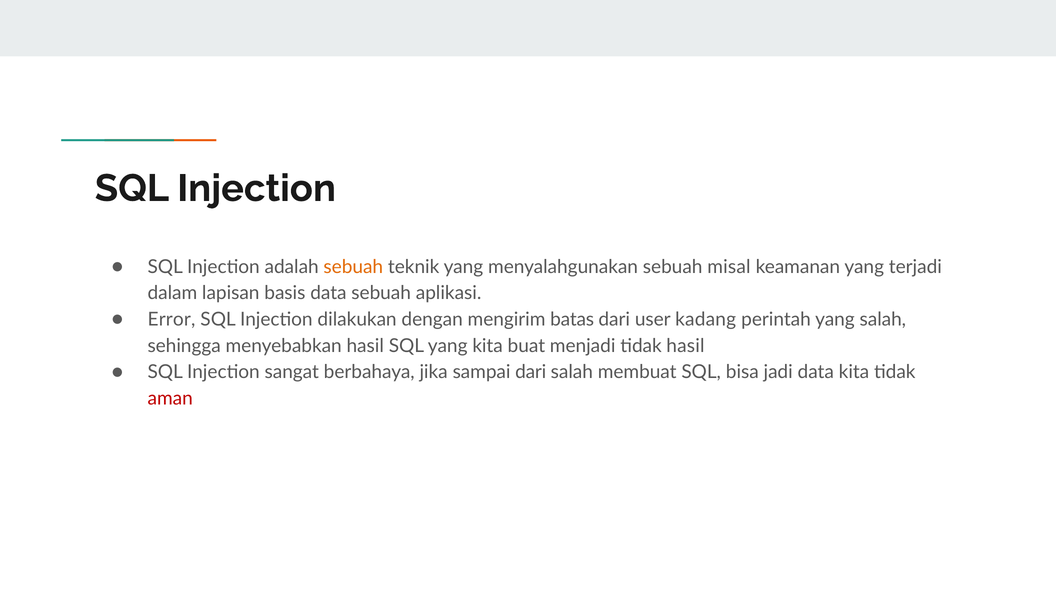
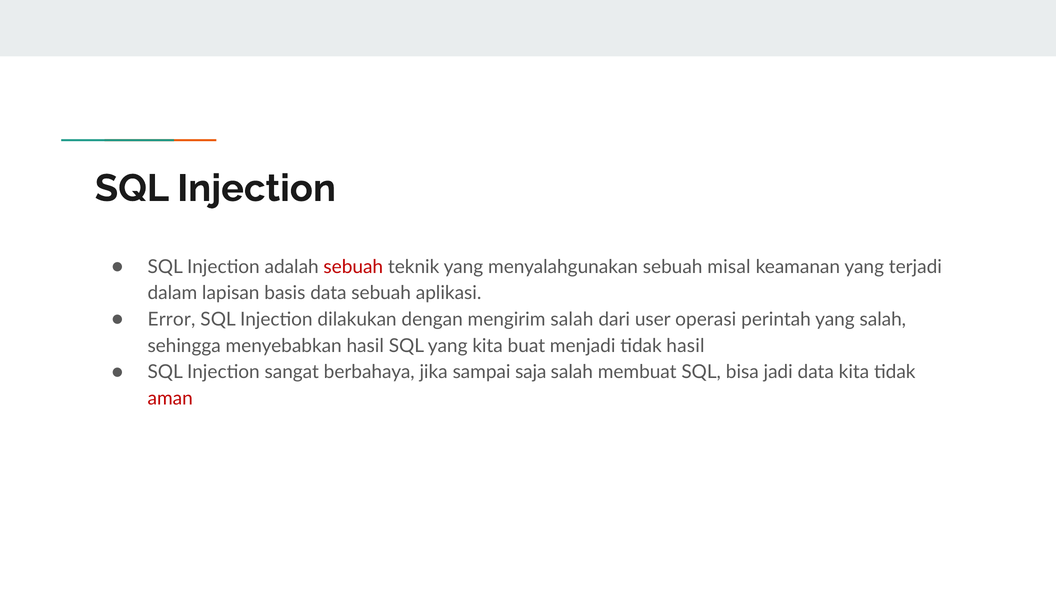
sebuah colour: orange -> red (353, 267)
mengirim batas: batas -> salah (572, 319)
kadang: kadang -> operasi (706, 319)
sampai dari: dari -> saja (531, 372)
